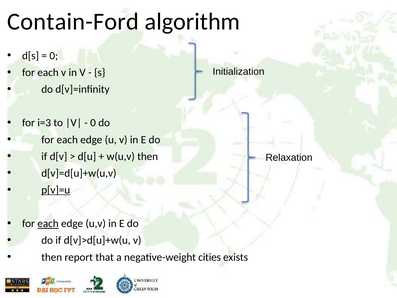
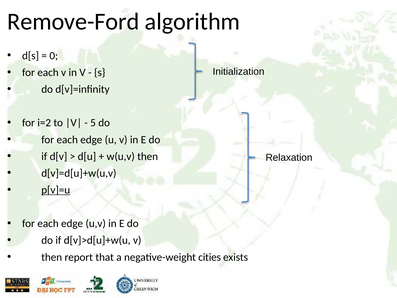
Contain-Ford: Contain-Ford -> Remove-Ford (73, 22)
i=3: i=3 -> i=2 (44, 123)
0: 0 -> 5 (93, 123)
each underline: present -> none (48, 223)
